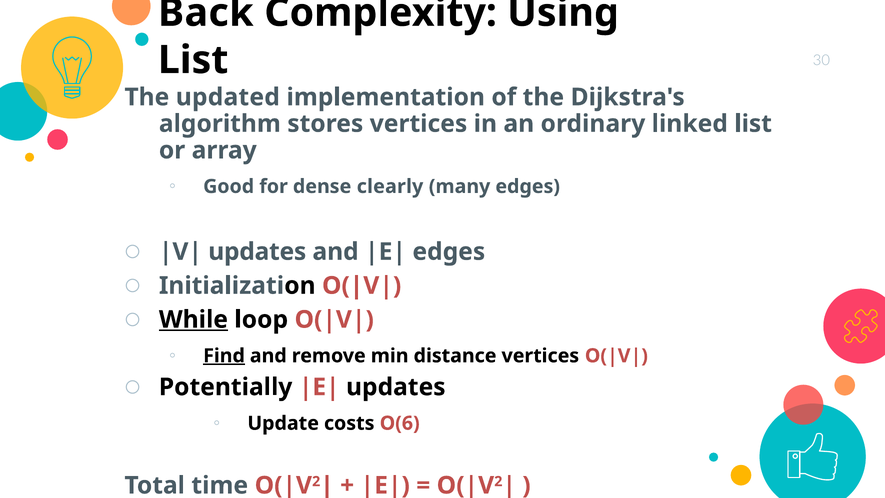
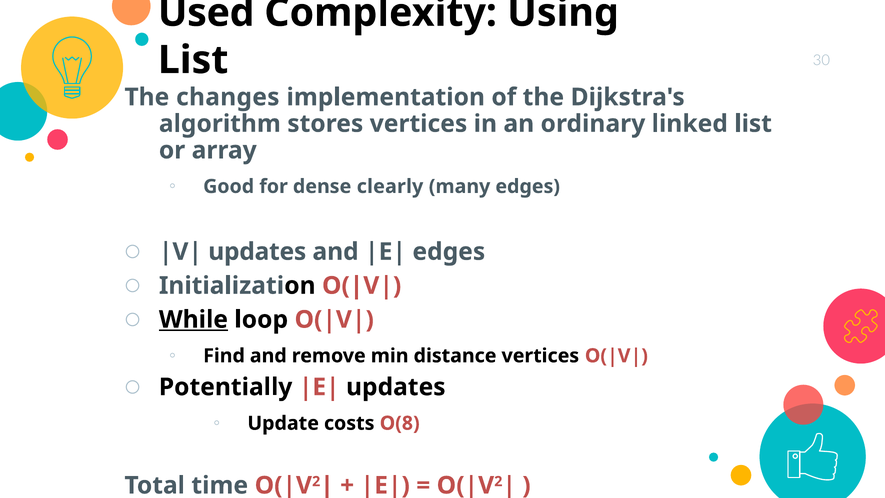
Back: Back -> Used (206, 13)
updated: updated -> changes (228, 97)
Find underline: present -> none (224, 356)
O(6: O(6 -> O(8 (400, 423)
